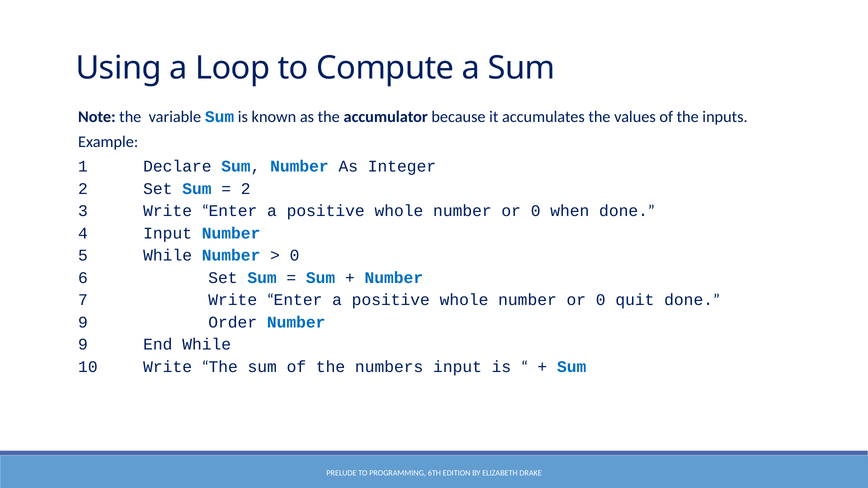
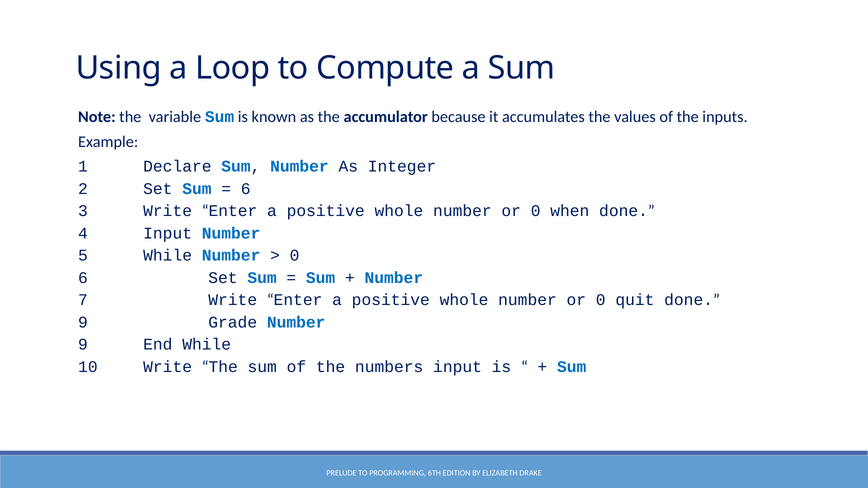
2: 2 -> 6 (246, 189)
Order: Order -> Grade (233, 322)
